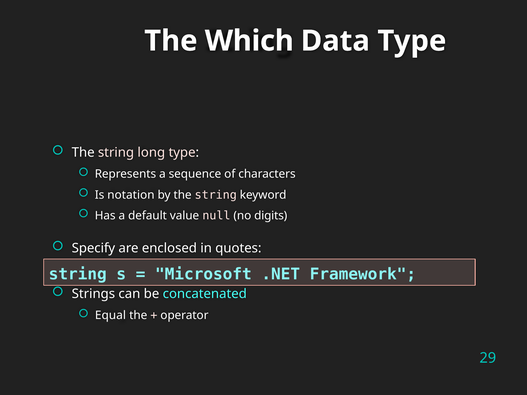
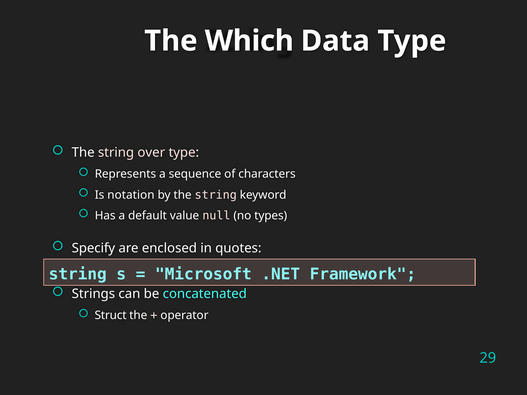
long: long -> over (151, 153)
digits: digits -> types (271, 216)
Equal: Equal -> Struct (111, 316)
